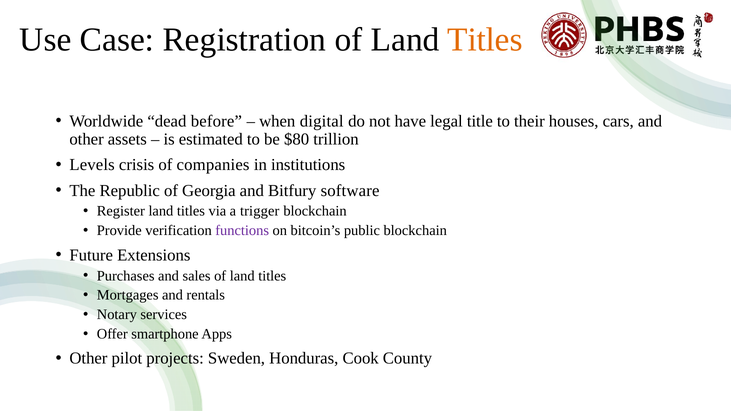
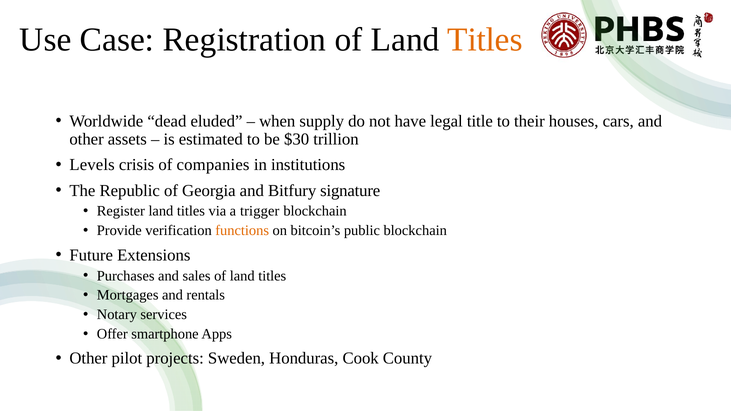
before: before -> eluded (216, 121)
digital: digital -> supply (322, 121)
$80: $80 -> $30 (297, 139)
software: software -> signature (350, 191)
functions colour: purple -> orange (242, 231)
